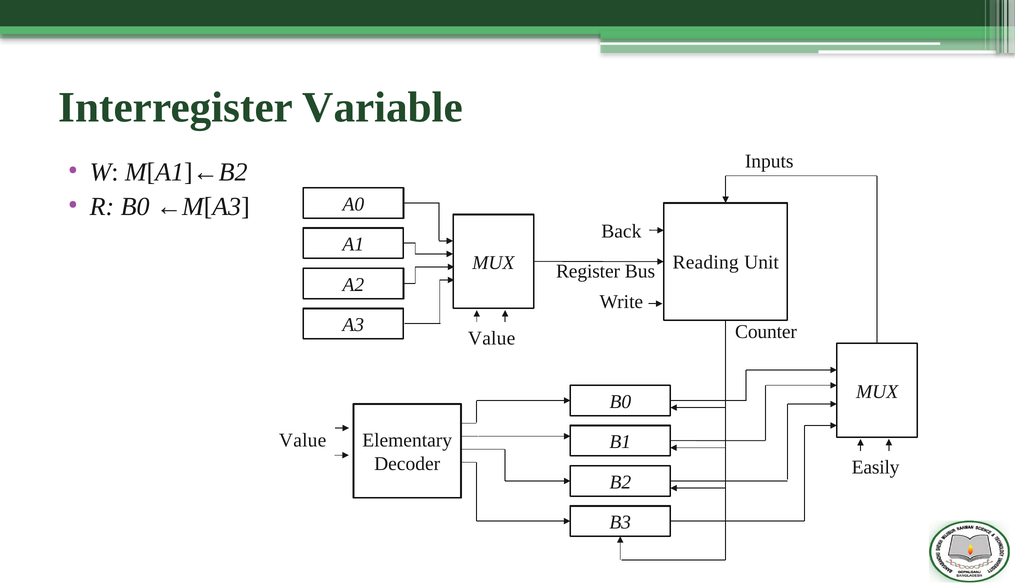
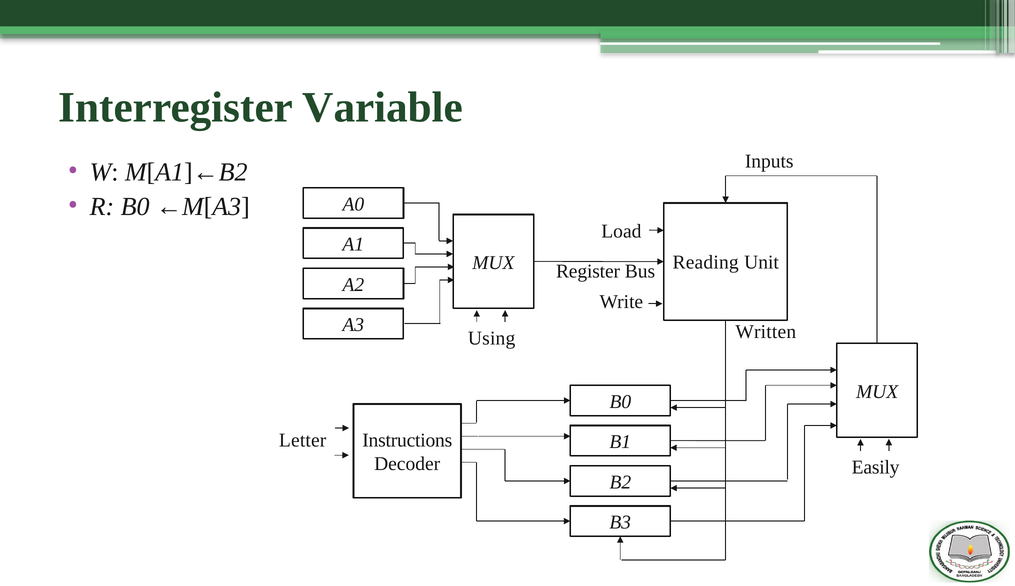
Back: Back -> Load (621, 231)
Counter: Counter -> Written (766, 331)
Value: Value -> Using (492, 338)
Value: Value -> Letter (303, 440)
Elementary: Elementary -> Instructions (407, 440)
